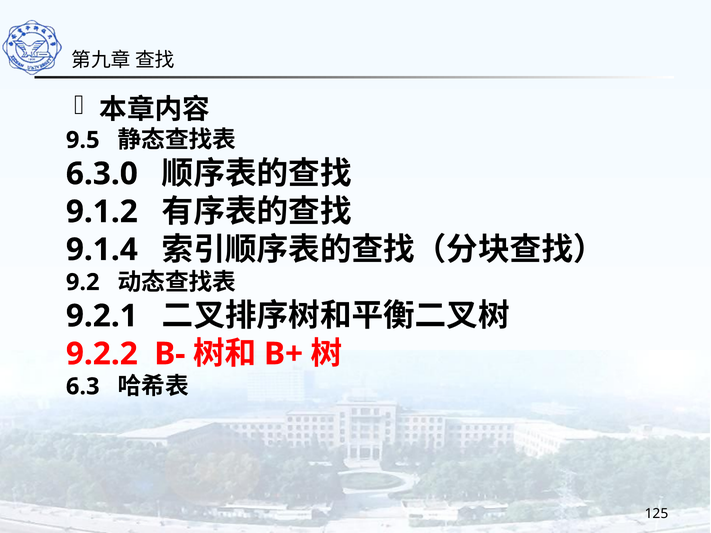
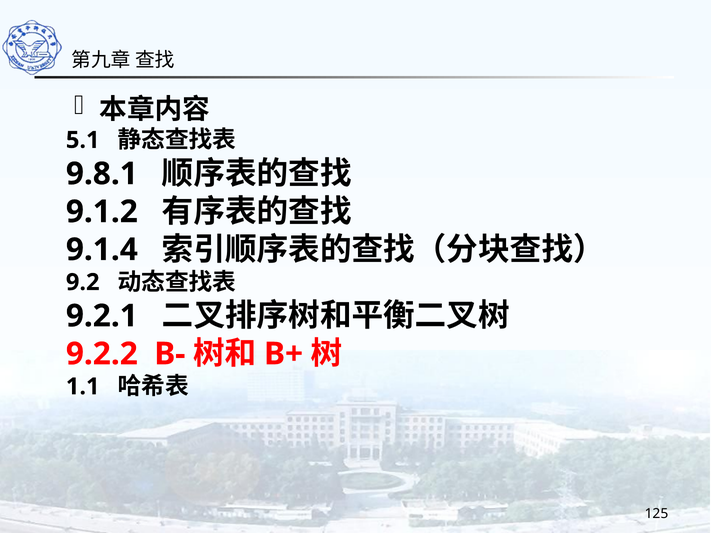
9.5: 9.5 -> 5.1 (83, 140)
6.3.0: 6.3.0 -> 9.8.1 (102, 174)
6.3: 6.3 -> 1.1 (83, 387)
